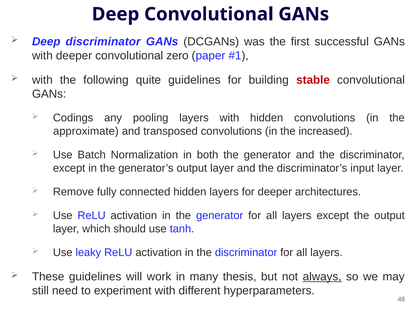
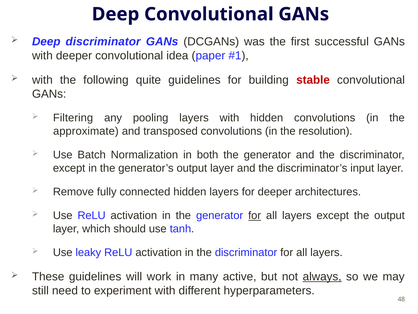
zero: zero -> idea (177, 55)
Codings: Codings -> Filtering (73, 118)
increased: increased -> resolution (326, 131)
for underline: none -> present (255, 215)
thesis: thesis -> active (240, 276)
